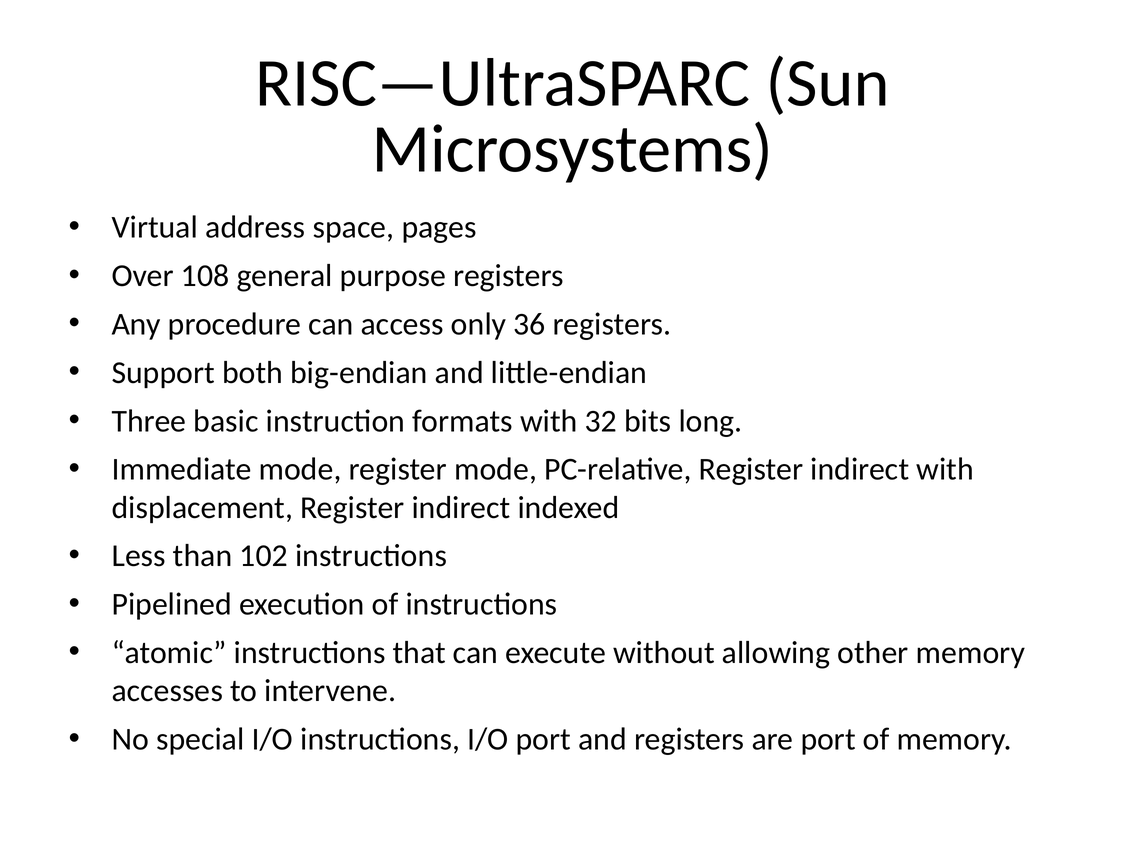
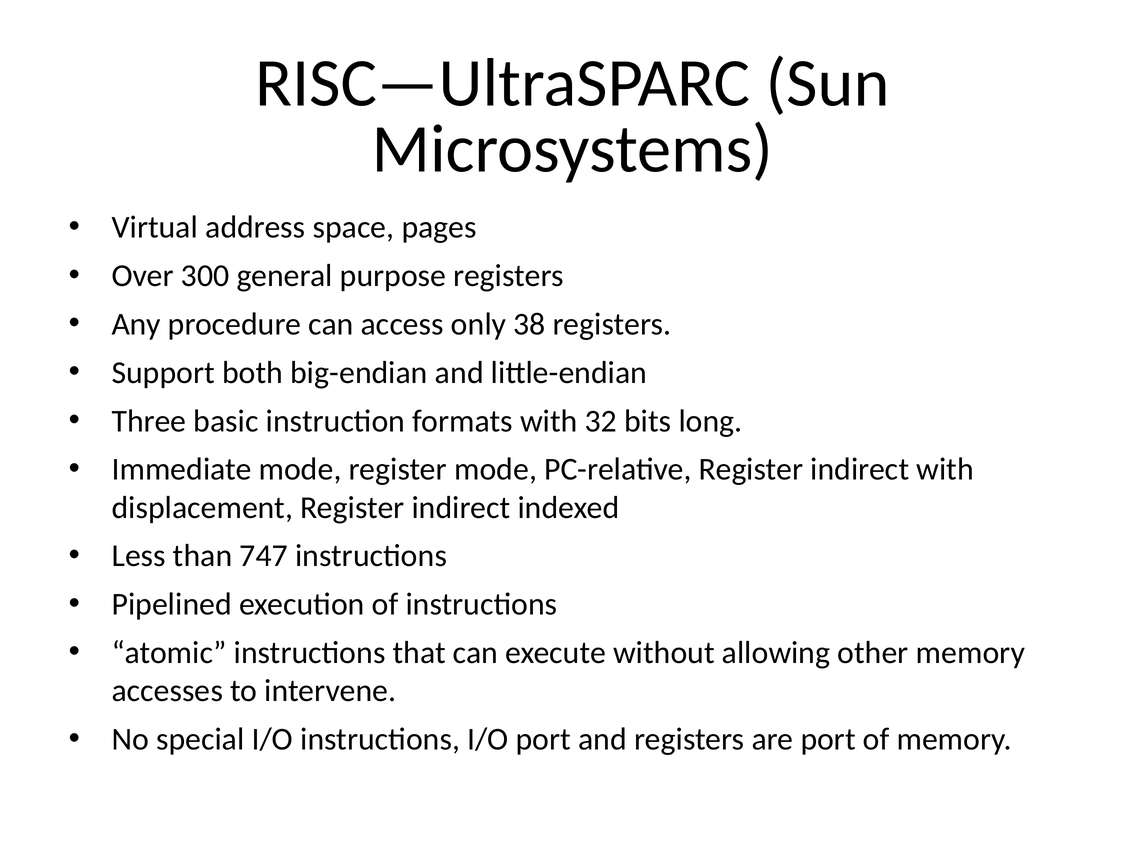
108: 108 -> 300 (205, 276)
36: 36 -> 38 (529, 324)
102: 102 -> 747 (264, 556)
